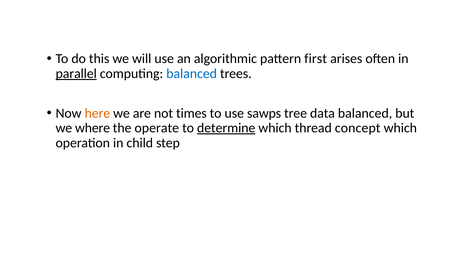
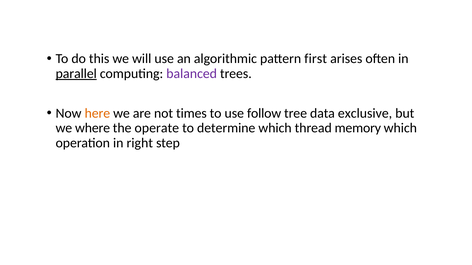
balanced colour: blue -> purple (192, 74)
sawps: sawps -> follow (264, 113)
data balanced: balanced -> exclusive (365, 113)
determine underline: present -> none (226, 128)
concept: concept -> memory (358, 128)
child: child -> right (140, 143)
